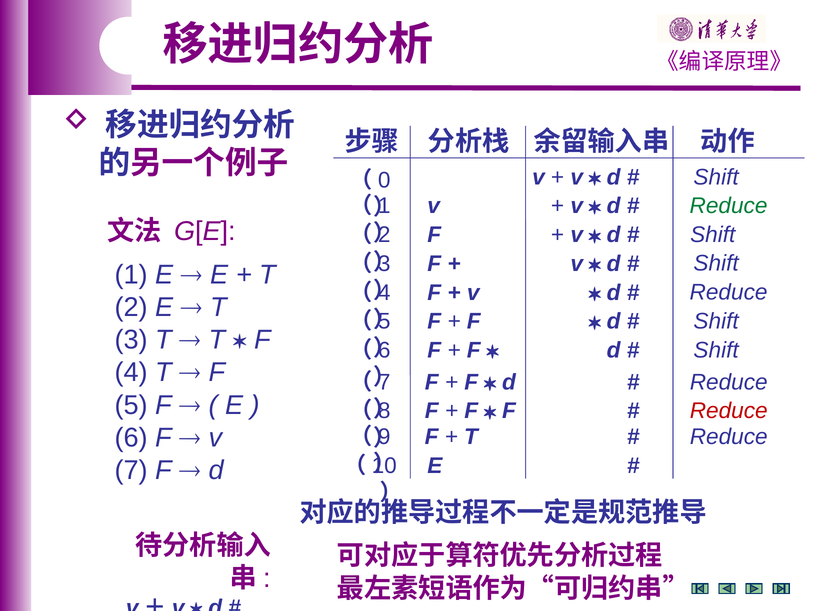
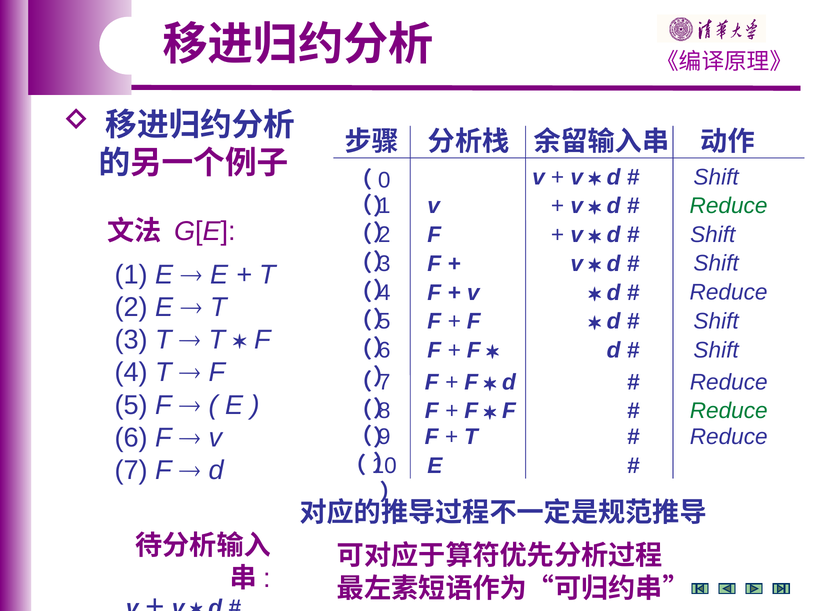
Reduce colour: red -> green (729, 411)
